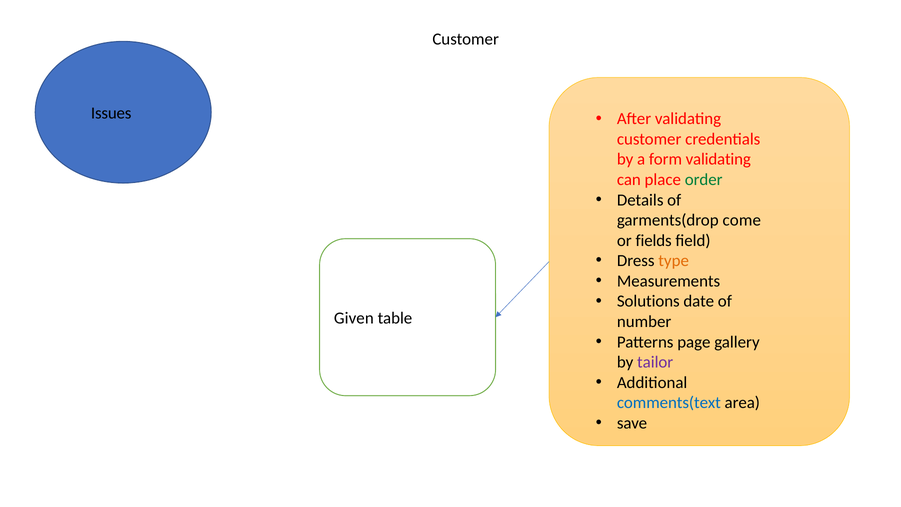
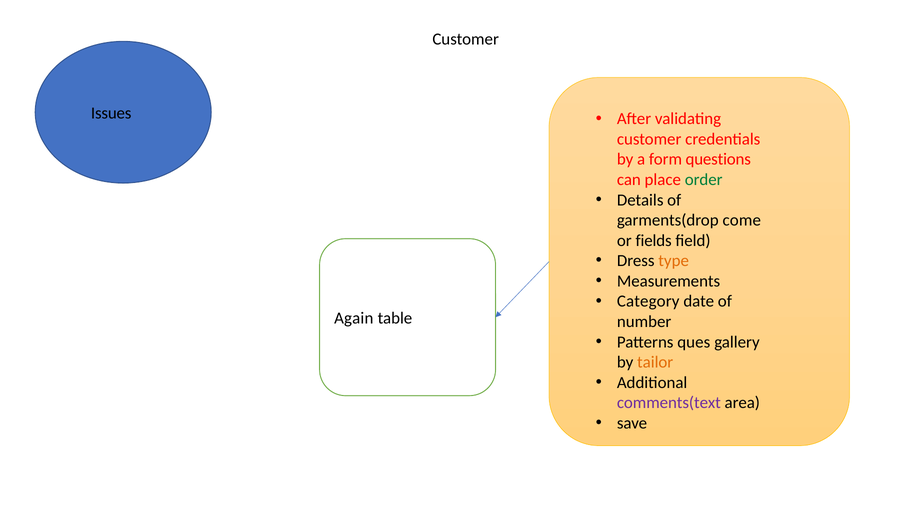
form validating: validating -> questions (718, 159)
Solutions: Solutions -> Category (648, 301)
Given: Given -> Again (354, 318)
page: page -> ques (694, 342)
tailor colour: purple -> orange (655, 362)
comments(text colour: blue -> purple (669, 403)
